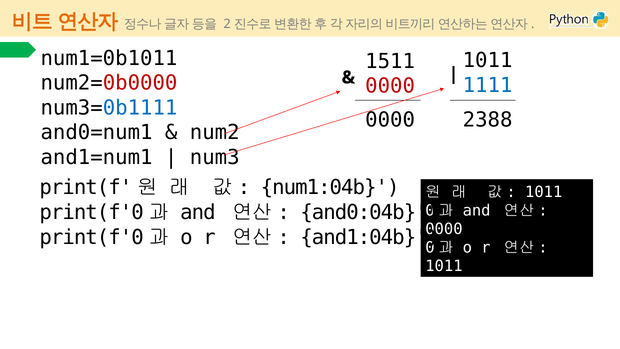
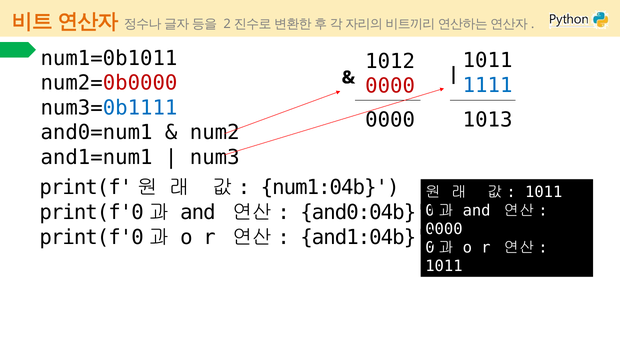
1511: 1511 -> 1012 (390, 61)
2388: 2388 -> 1013 (488, 120)
